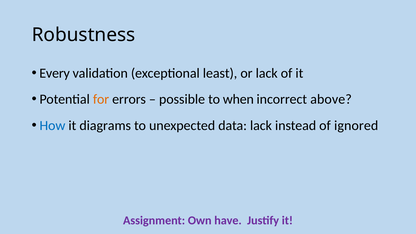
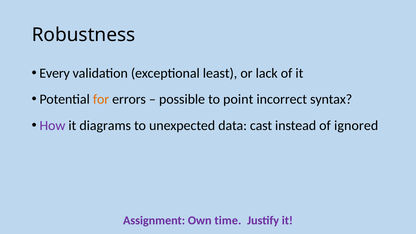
when: when -> point (238, 99)
above: above -> syntax (331, 99)
How colour: blue -> purple (52, 126)
data lack: lack -> cast (261, 126)
have: have -> time (228, 220)
